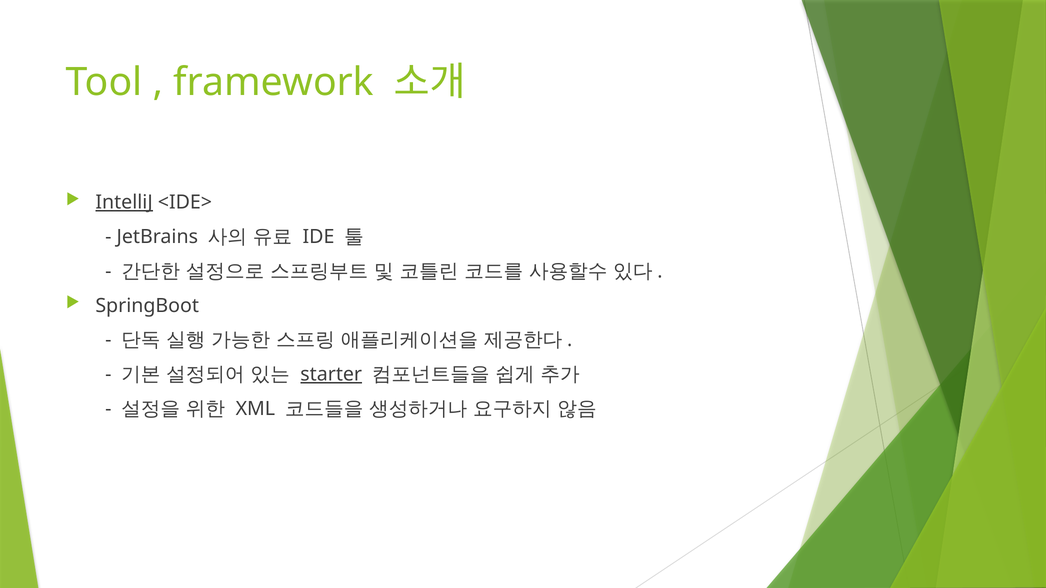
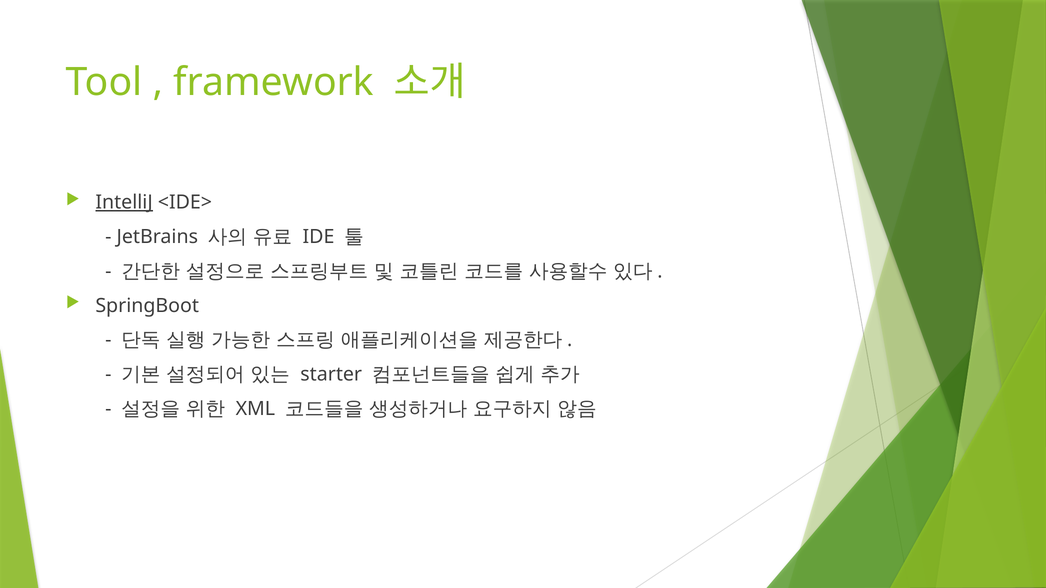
starter underline: present -> none (331, 375)
